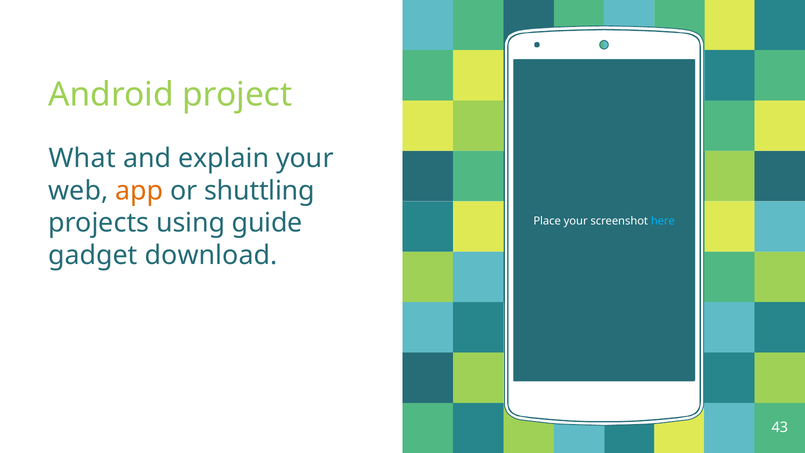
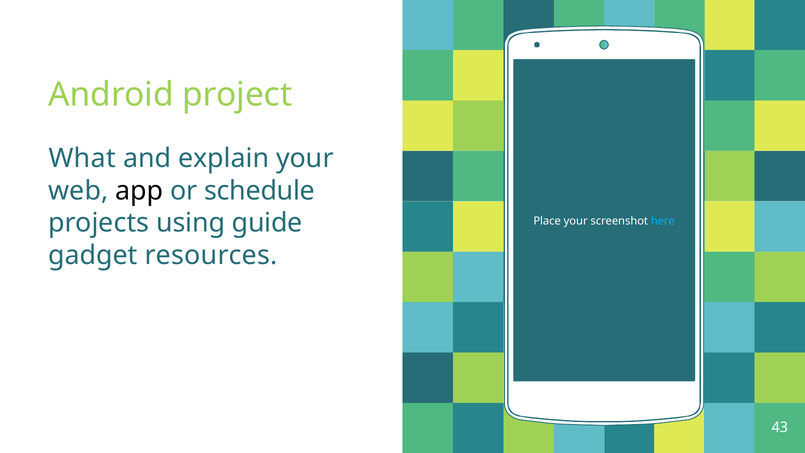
app colour: orange -> black (139, 191)
shuttling: shuttling -> schedule (260, 191)
download: download -> resources (211, 255)
